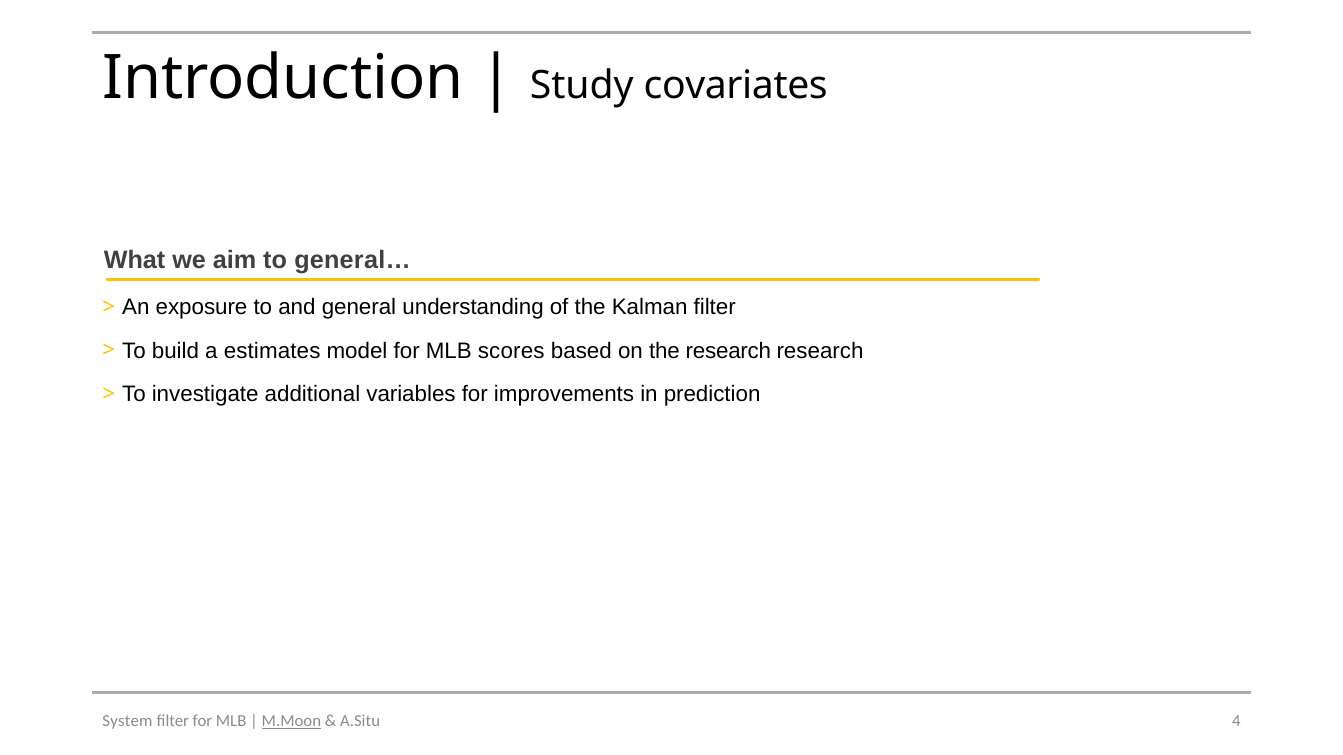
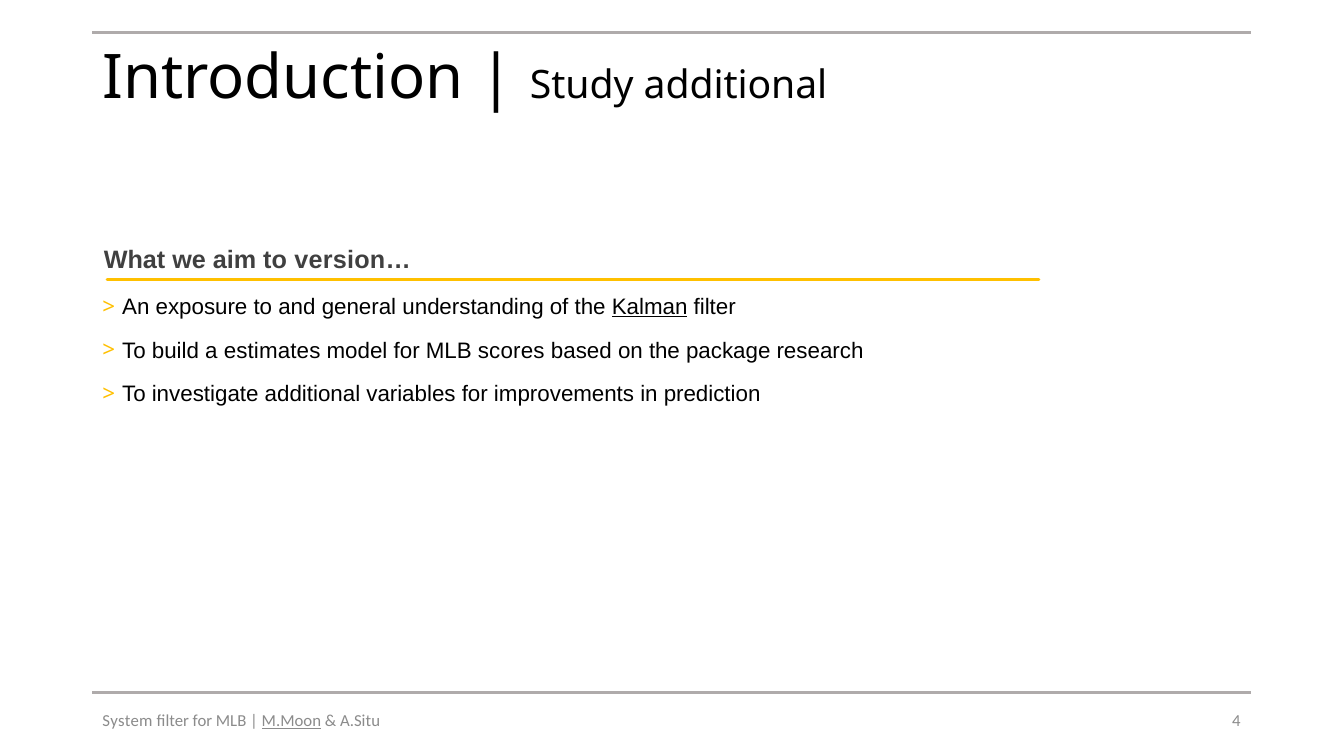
Study covariates: covariates -> additional (736, 85)
general…: general… -> version… (352, 261)
Kalman underline: none -> present (650, 307)
the research: research -> package (728, 351)
